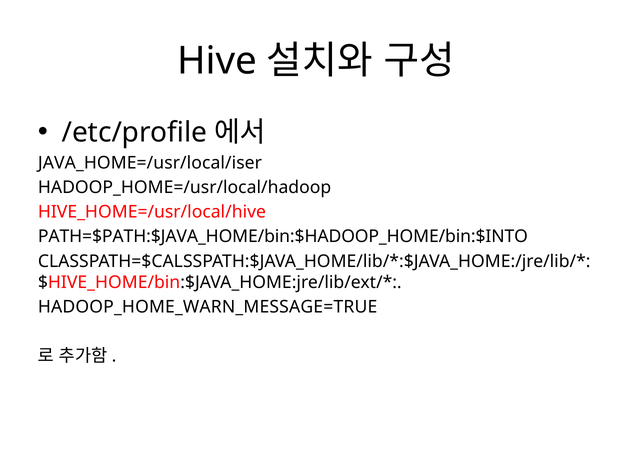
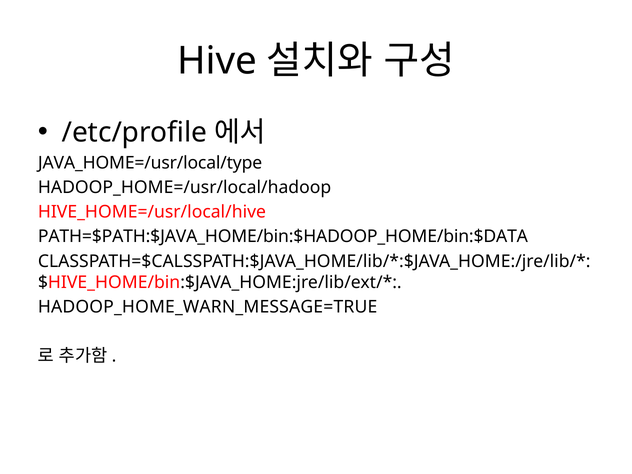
JAVA_HOME=/usr/local/iser: JAVA_HOME=/usr/local/iser -> JAVA_HOME=/usr/local/type (150, 163)
PATH=$PATH:$JAVA_HOME/bin:$HADOOP_HOME/bin:$INTO: PATH=$PATH:$JAVA_HOME/bin:$HADOOP_HOME/bin:$INTO -> PATH=$PATH:$JAVA_HOME/bin:$HADOOP_HOME/bin:$DATA (283, 237)
